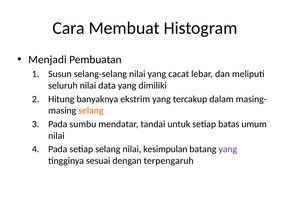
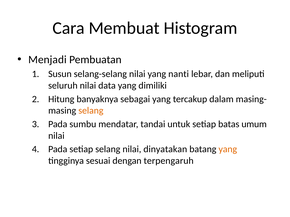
cacat: cacat -> nanti (179, 74)
ekstrim: ekstrim -> sebagai (135, 99)
kesimpulan: kesimpulan -> dinyatakan (165, 150)
yang colour: purple -> orange (228, 150)
